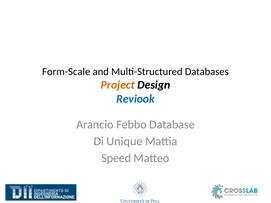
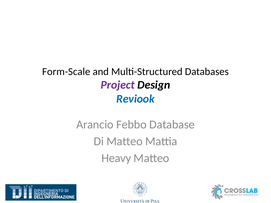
Project colour: orange -> purple (118, 85)
Di Unique: Unique -> Matteo (125, 141)
Speed: Speed -> Heavy (116, 158)
